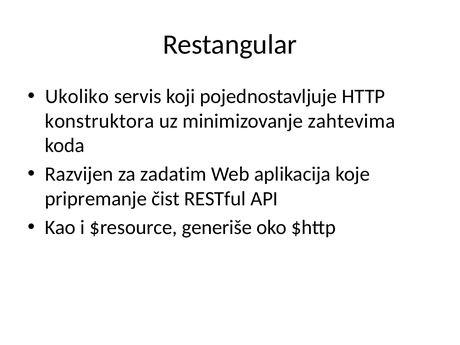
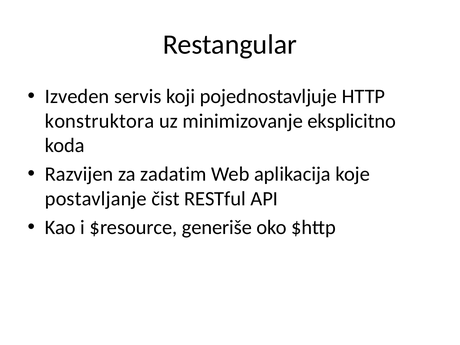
Ukoliko: Ukoliko -> Izveden (77, 96)
zahtevima: zahtevima -> eksplicitno (352, 121)
pripremanje: pripremanje -> postavljanje (96, 199)
